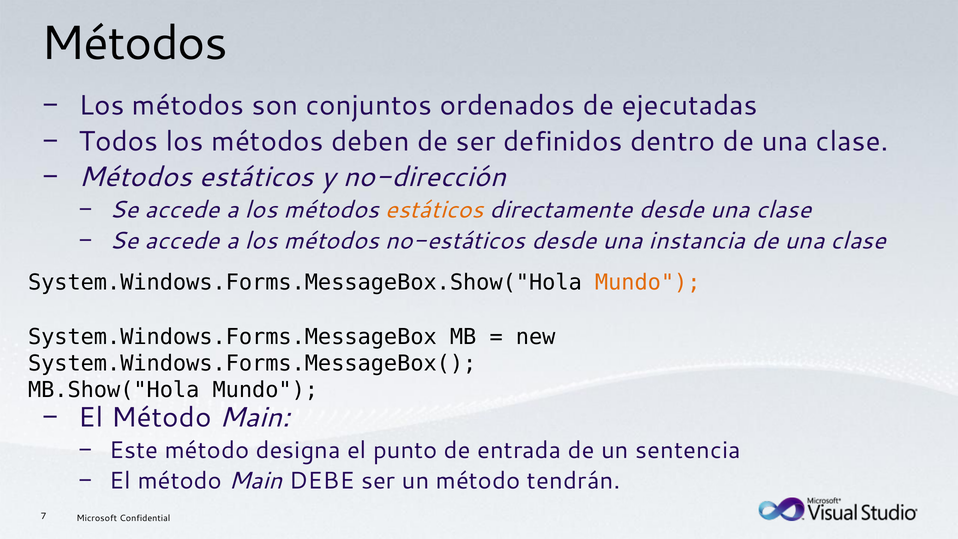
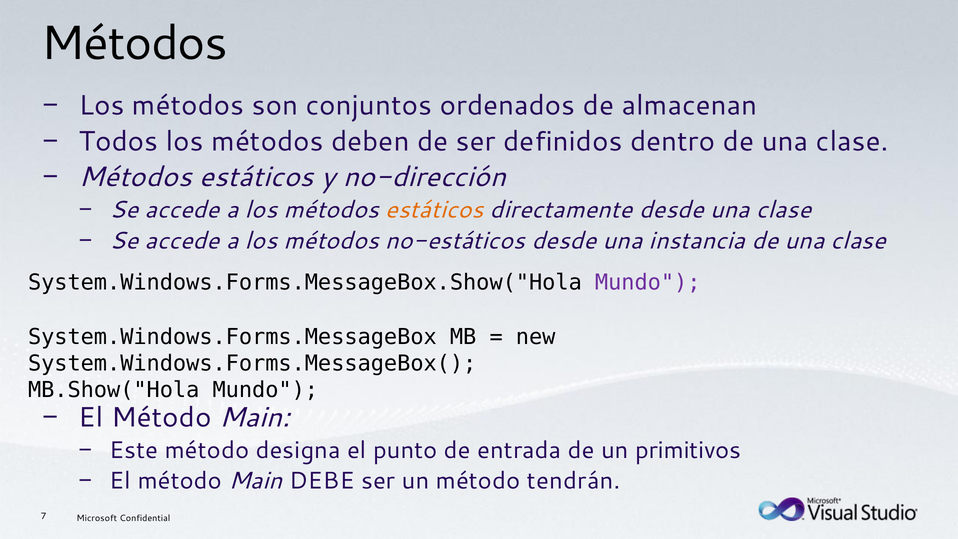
ejecutadas: ejecutadas -> almacenan (690, 106)
Mundo colour: orange -> purple (648, 282)
sentencia: sentencia -> primitivos (688, 450)
